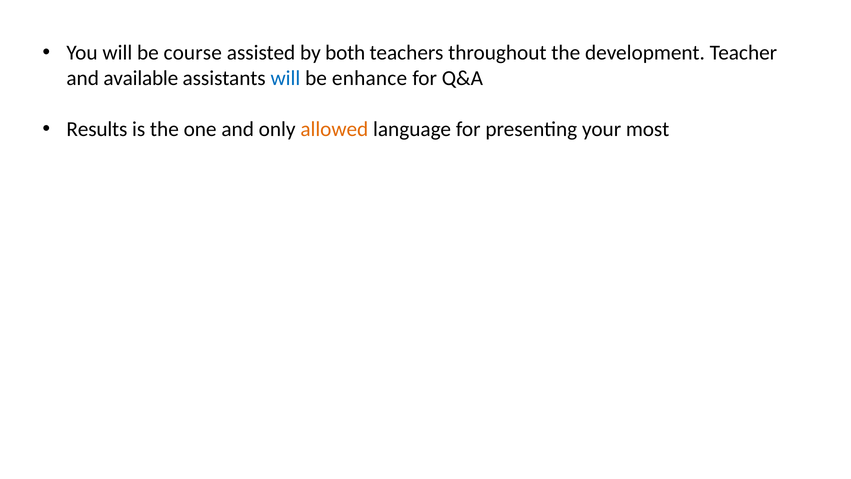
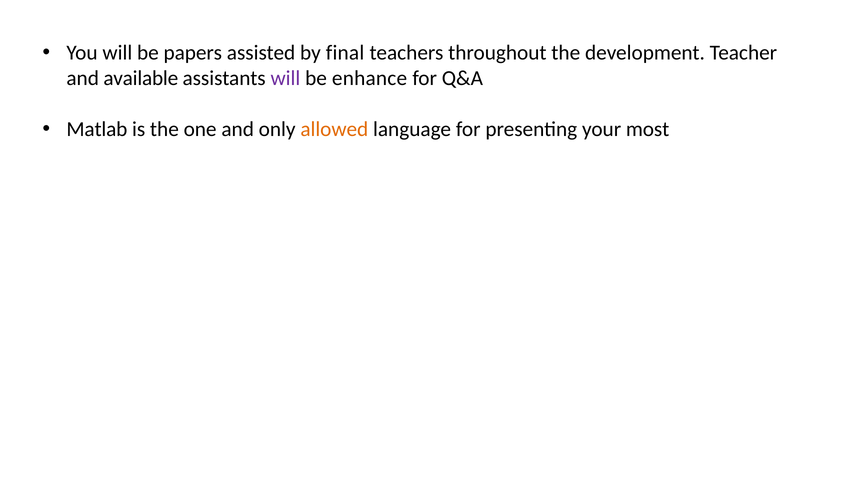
course: course -> papers (193, 53)
both: both -> final (345, 53)
will colour: blue -> purple (285, 78)
Results: Results -> Matlab (97, 129)
